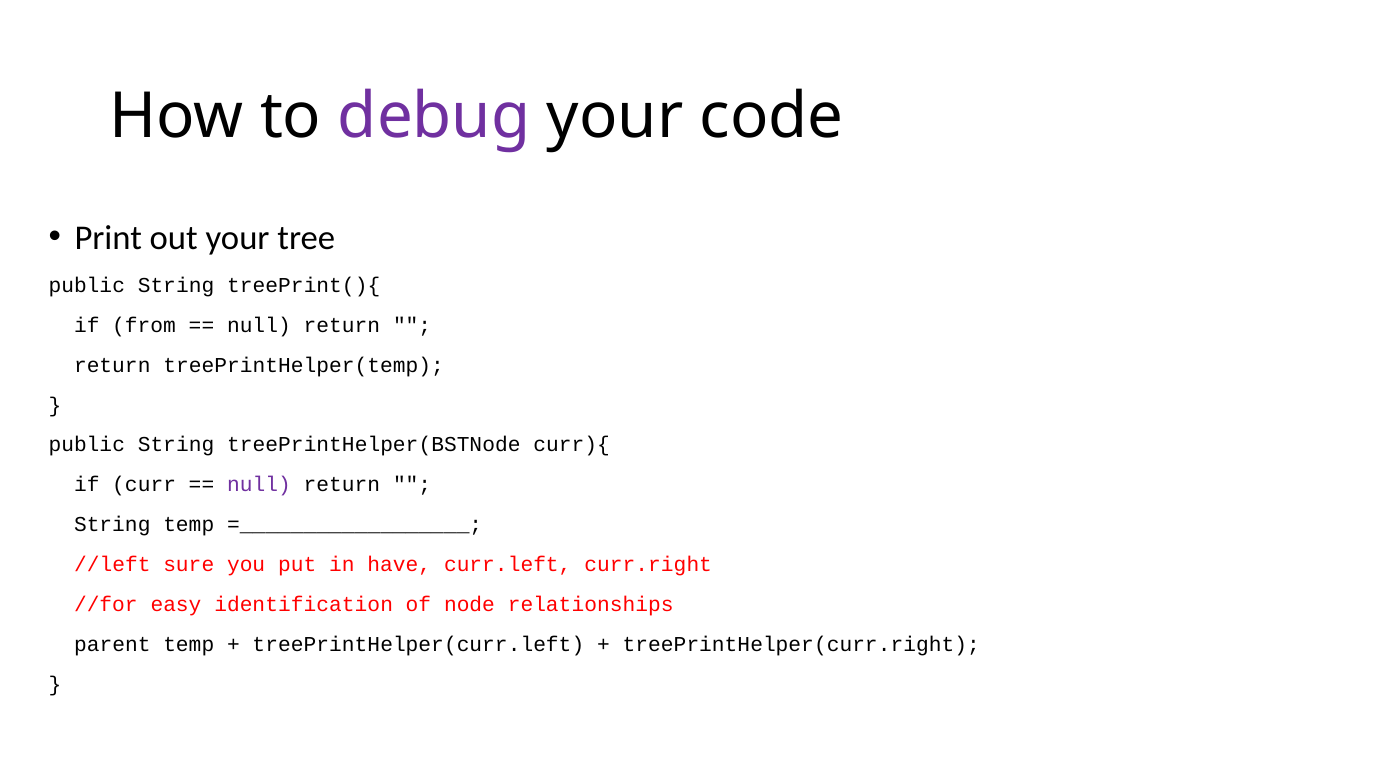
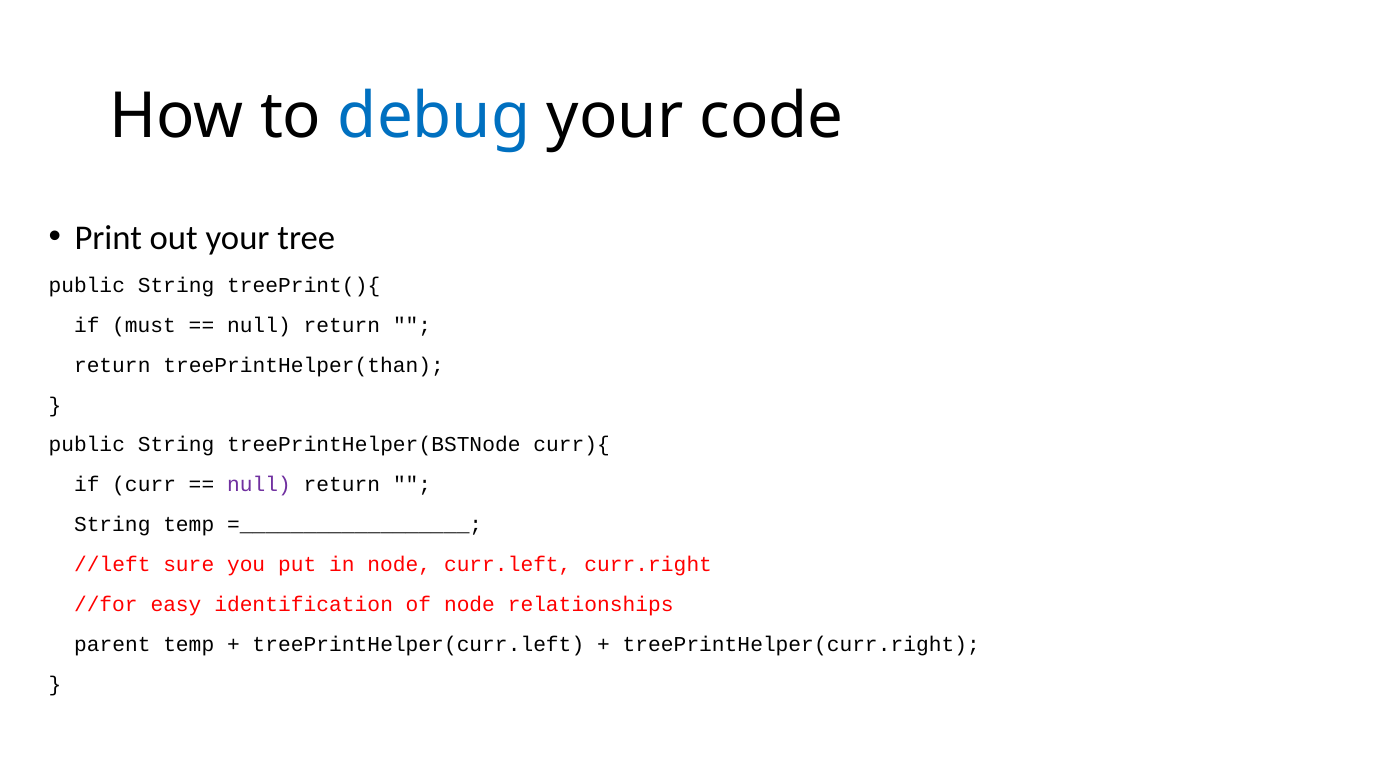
debug colour: purple -> blue (434, 117)
from: from -> must (144, 325)
treePrintHelper(temp: treePrintHelper(temp -> treePrintHelper(than (304, 365)
in have: have -> node (399, 565)
